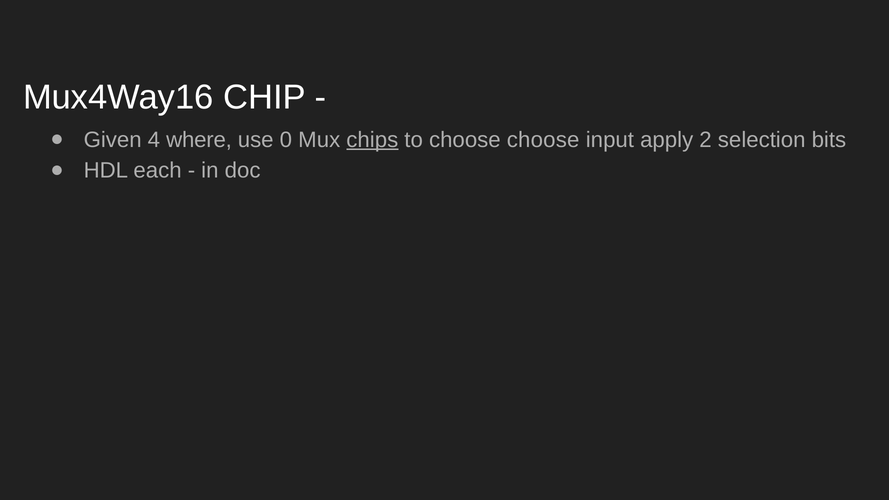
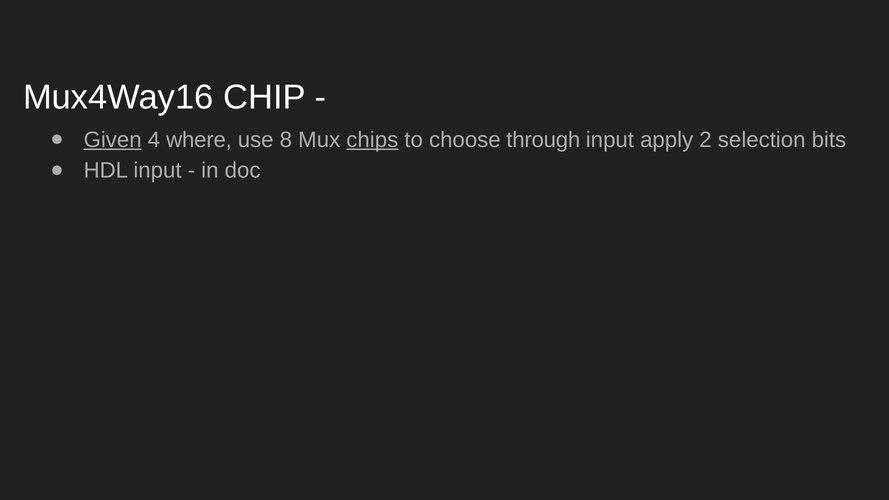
Given underline: none -> present (113, 140)
0: 0 -> 8 (286, 140)
choose choose: choose -> through (543, 140)
HDL each: each -> input (158, 170)
